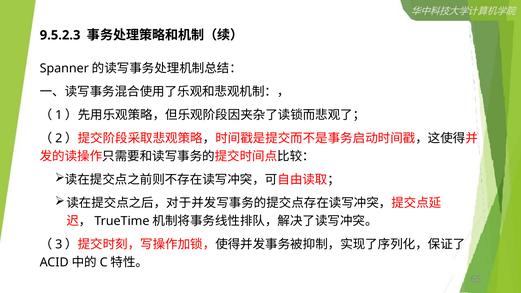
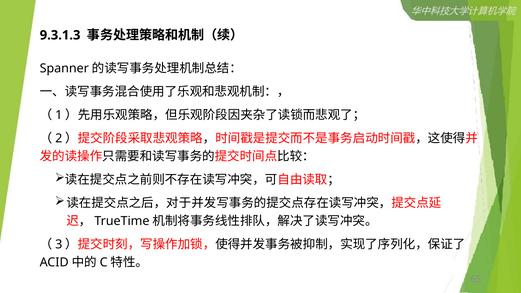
9.5.2.3: 9.5.2.3 -> 9.3.1.3 (60, 35)
